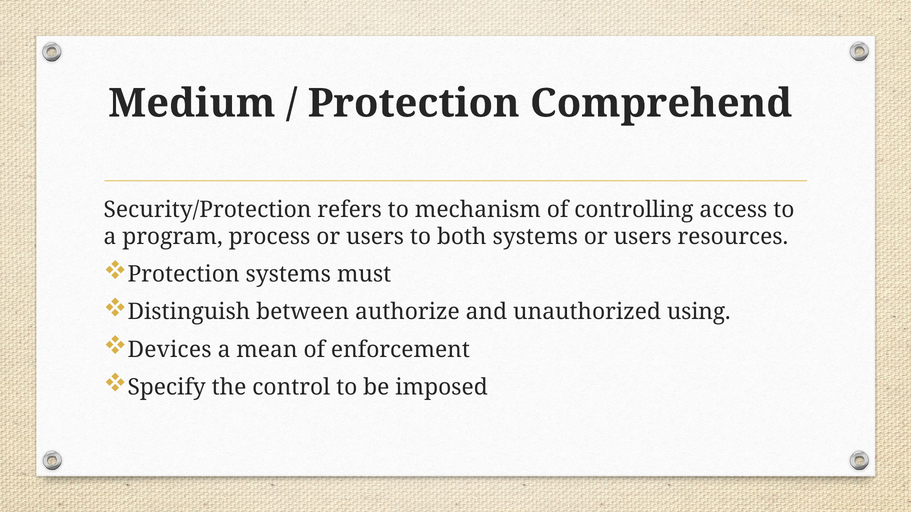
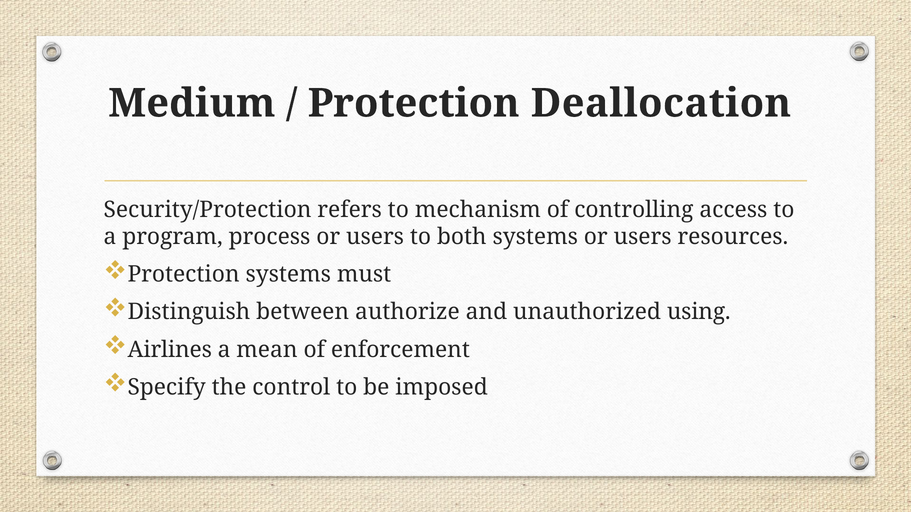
Comprehend: Comprehend -> Deallocation (661, 103)
Devices: Devices -> Airlines (170, 350)
